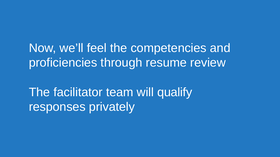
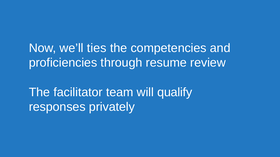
feel: feel -> ties (97, 48)
